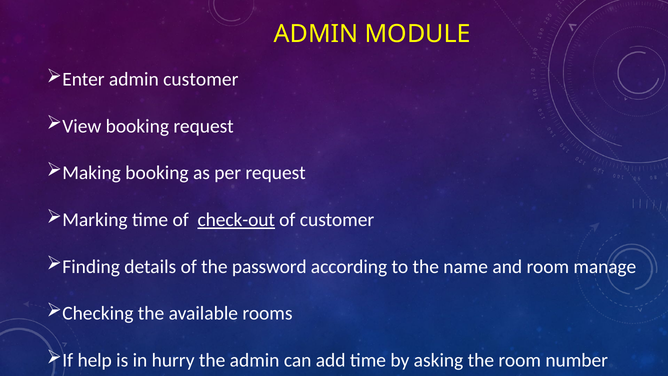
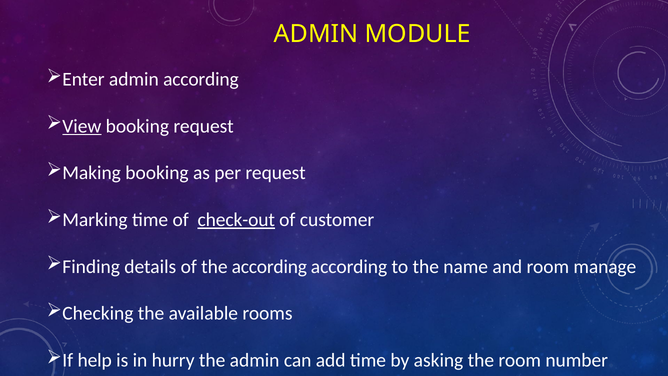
admin customer: customer -> according (201, 79)
View underline: none -> present (82, 126)
the password: password -> according (269, 266)
